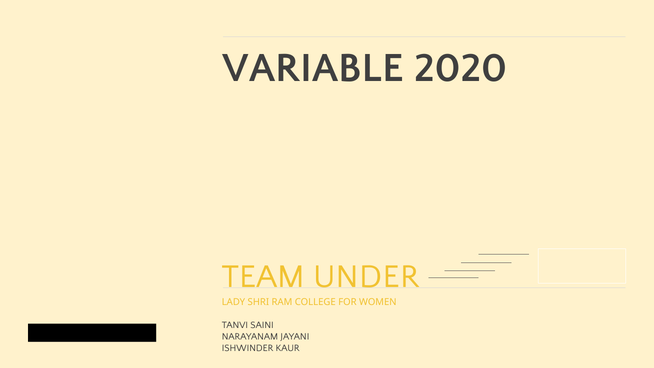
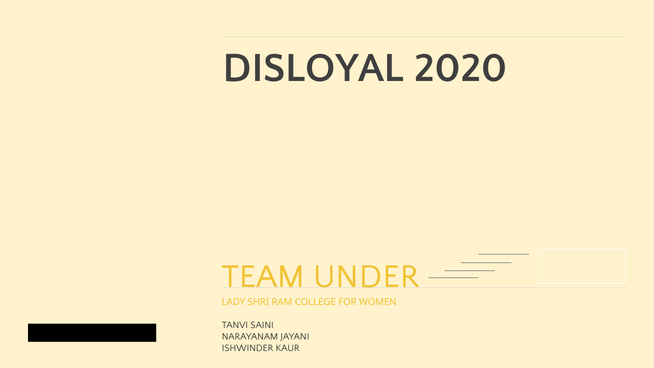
VARIABLE: VARIABLE -> DISLOYAL (314, 68)
